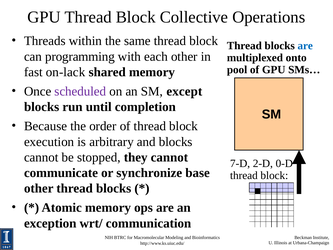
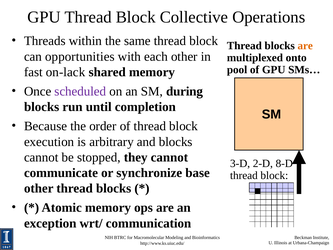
are colour: blue -> orange (305, 46)
programming: programming -> opportunities (80, 56)
except: except -> during (184, 91)
7-D: 7-D -> 3-D (240, 163)
0-D: 0-D -> 8-D (284, 163)
